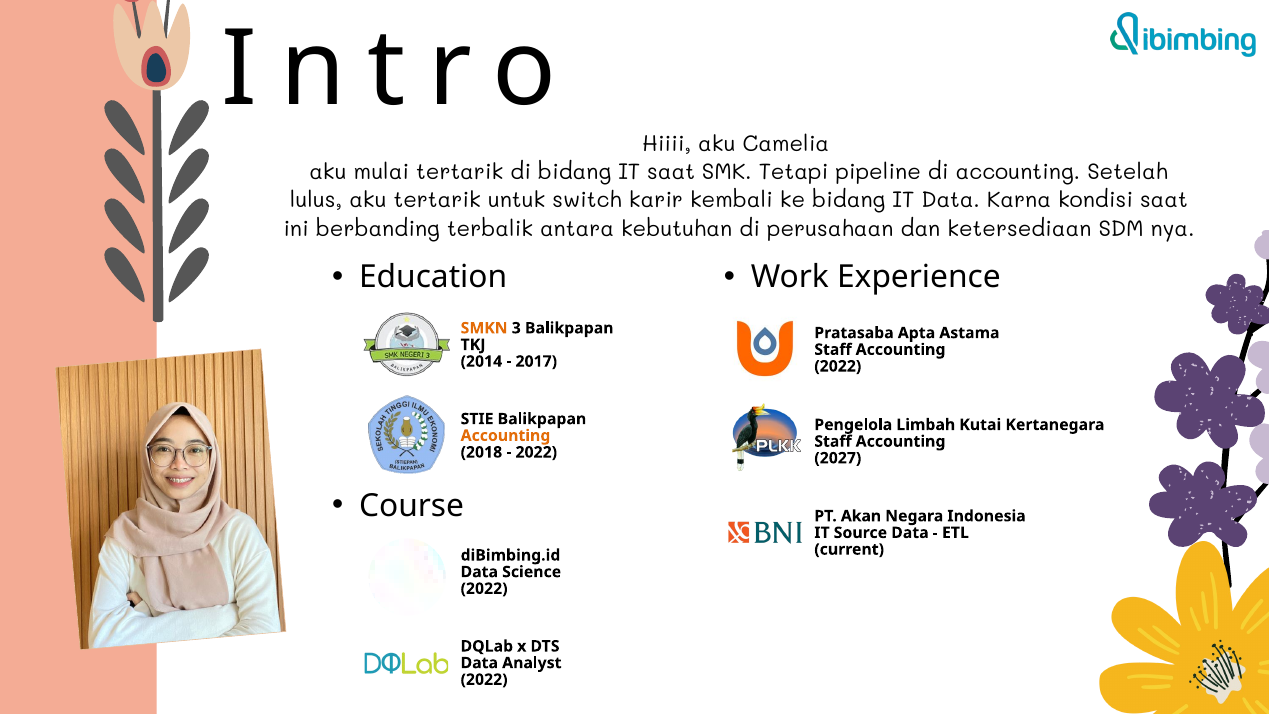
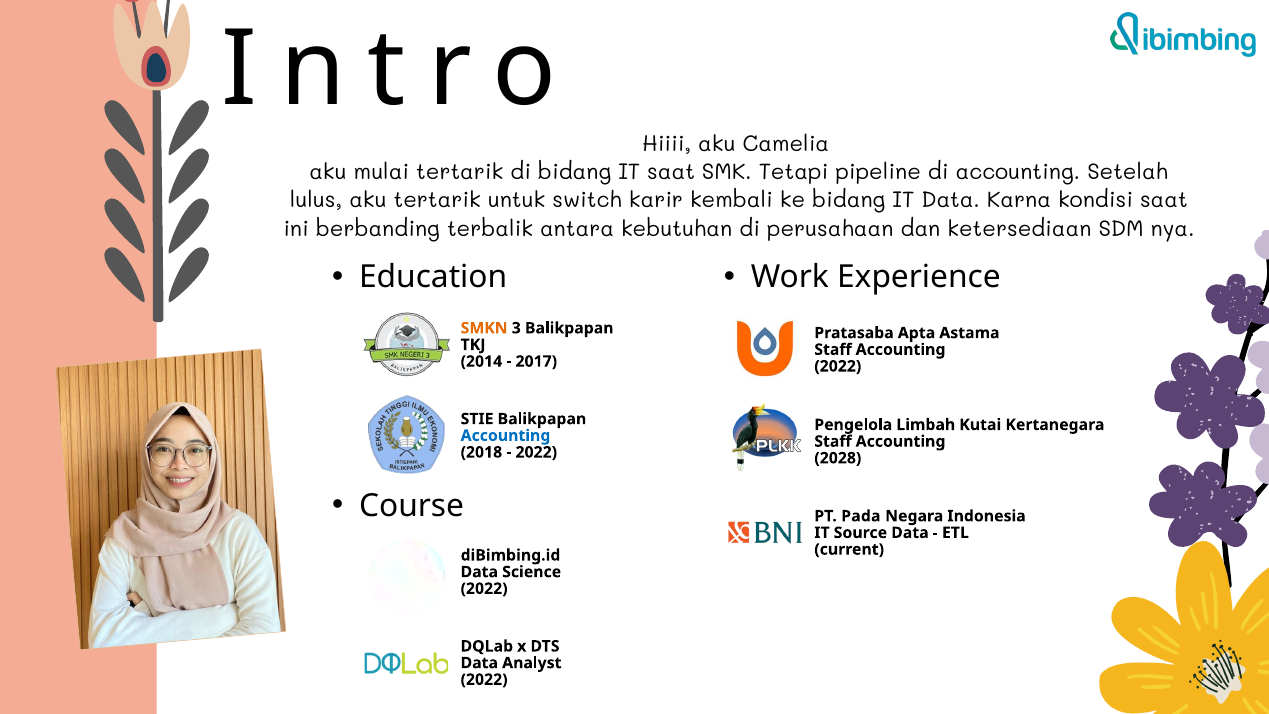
Accounting colour: orange -> blue (505, 436)
2027: 2027 -> 2028 (838, 458)
Akan: Akan -> Pada (861, 516)
